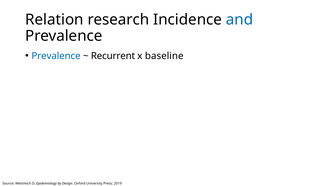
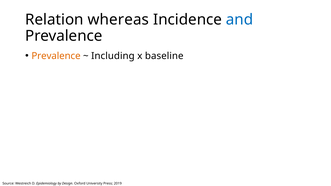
research: research -> whereas (118, 20)
Prevalence colour: blue -> orange (56, 56)
Recurrent: Recurrent -> Including (113, 56)
